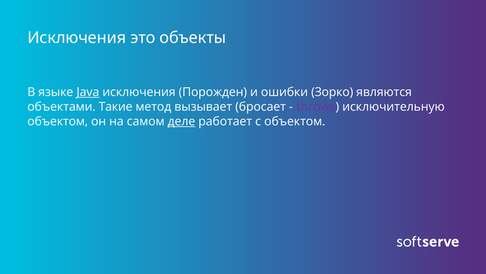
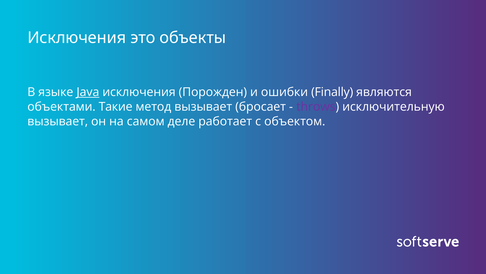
Зорко: Зорко -> Finally (332, 92)
объектом: объектом -> вызывает (58, 121)
деле underline: present -> none (181, 121)
